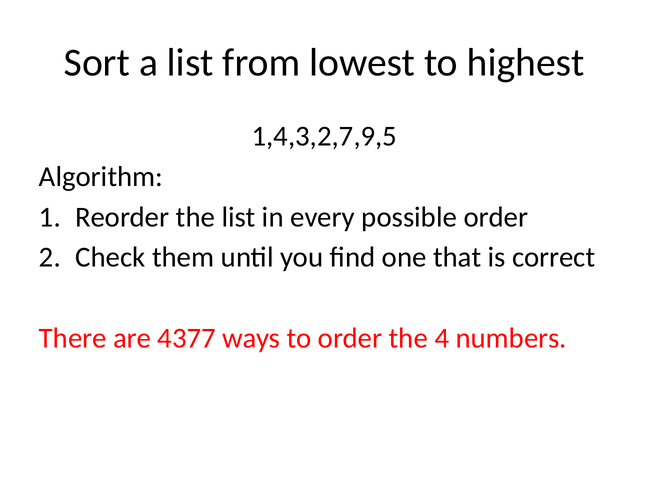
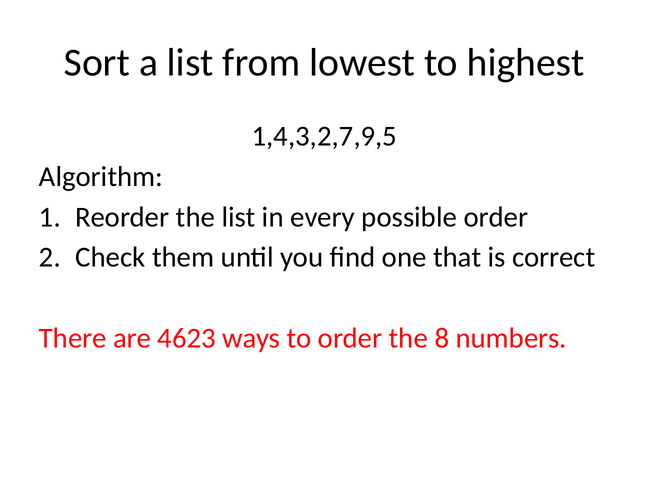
4377: 4377 -> 4623 (187, 338)
4: 4 -> 8 (442, 338)
